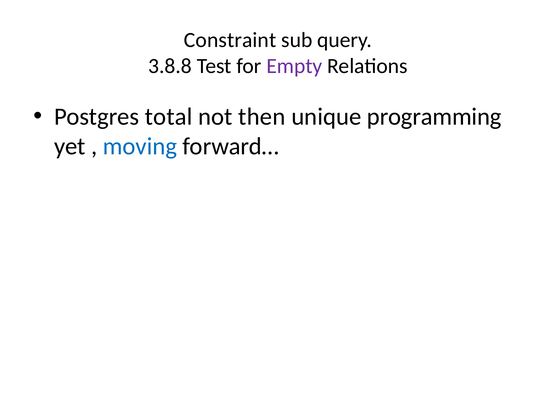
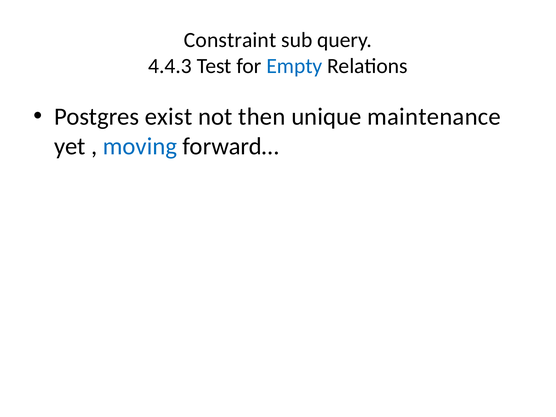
3.8.8: 3.8.8 -> 4.4.3 (170, 66)
Empty colour: purple -> blue (294, 66)
total: total -> exist (169, 117)
programming: programming -> maintenance (434, 117)
